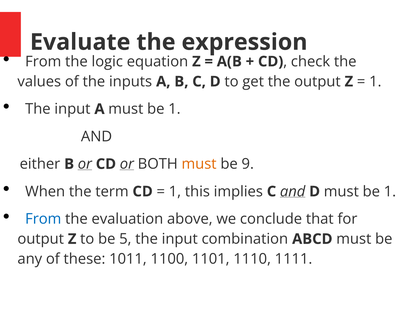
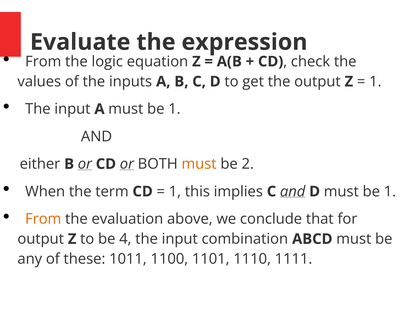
9: 9 -> 2 (248, 164)
From colour: blue -> orange (43, 219)
5: 5 -> 4 (125, 239)
